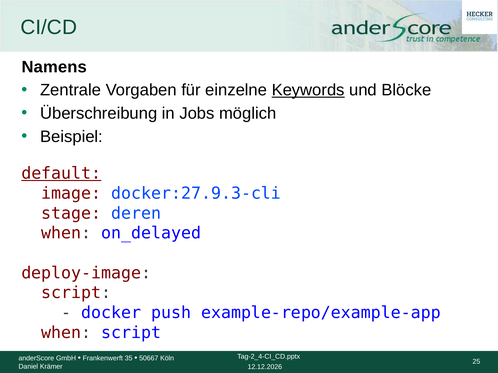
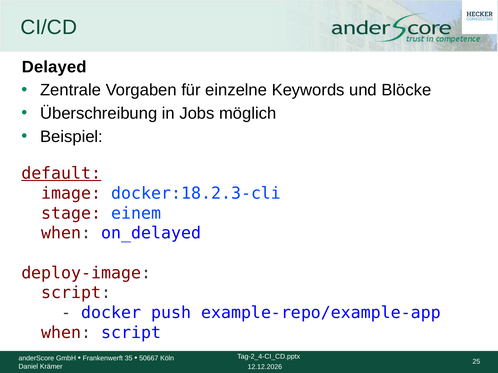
Namens: Namens -> Delayed (54, 67)
Keywords underline: present -> none (308, 90)
docker:27.9.3-cli: docker:27.9.3-cli -> docker:18.2.3-cli (196, 194)
deren: deren -> einem (136, 214)
